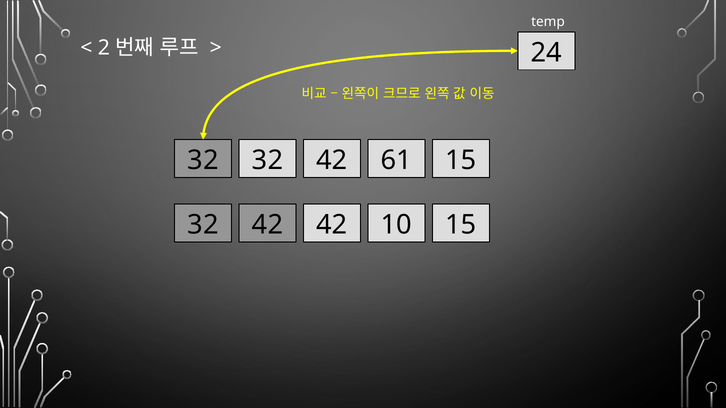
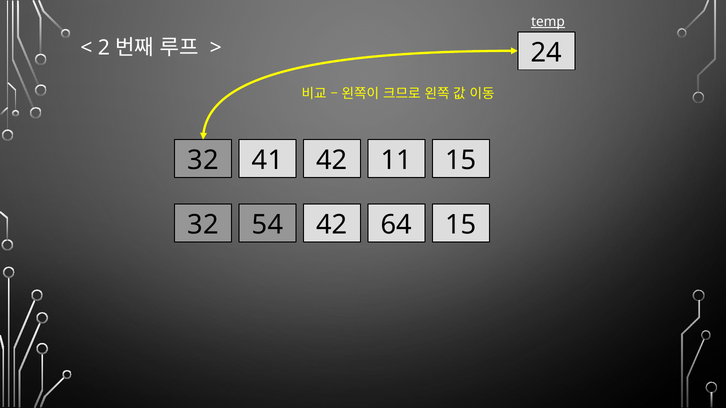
temp underline: none -> present (548, 22)
32 32: 32 -> 41 (268, 161)
61: 61 -> 11 (396, 161)
42: 42 -> 54 (268, 225)
10: 10 -> 64 (396, 225)
